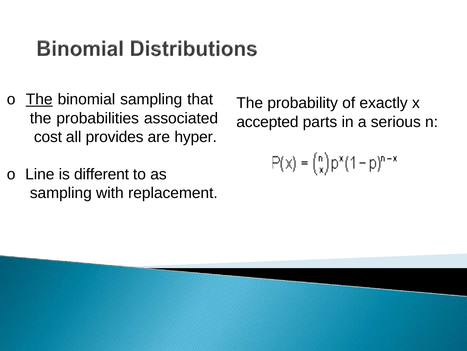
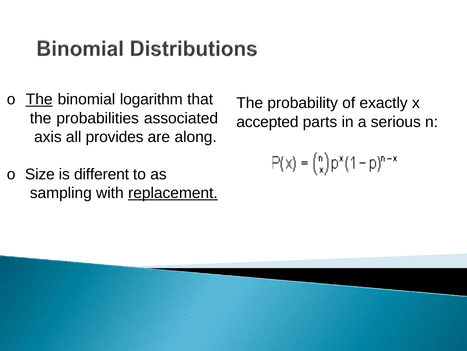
binomial sampling: sampling -> logarithm (151, 99)
cost: cost -> axis (48, 137)
hyper: hyper -> along (196, 137)
Line: Line -> Size (40, 174)
replacement underline: none -> present (173, 193)
